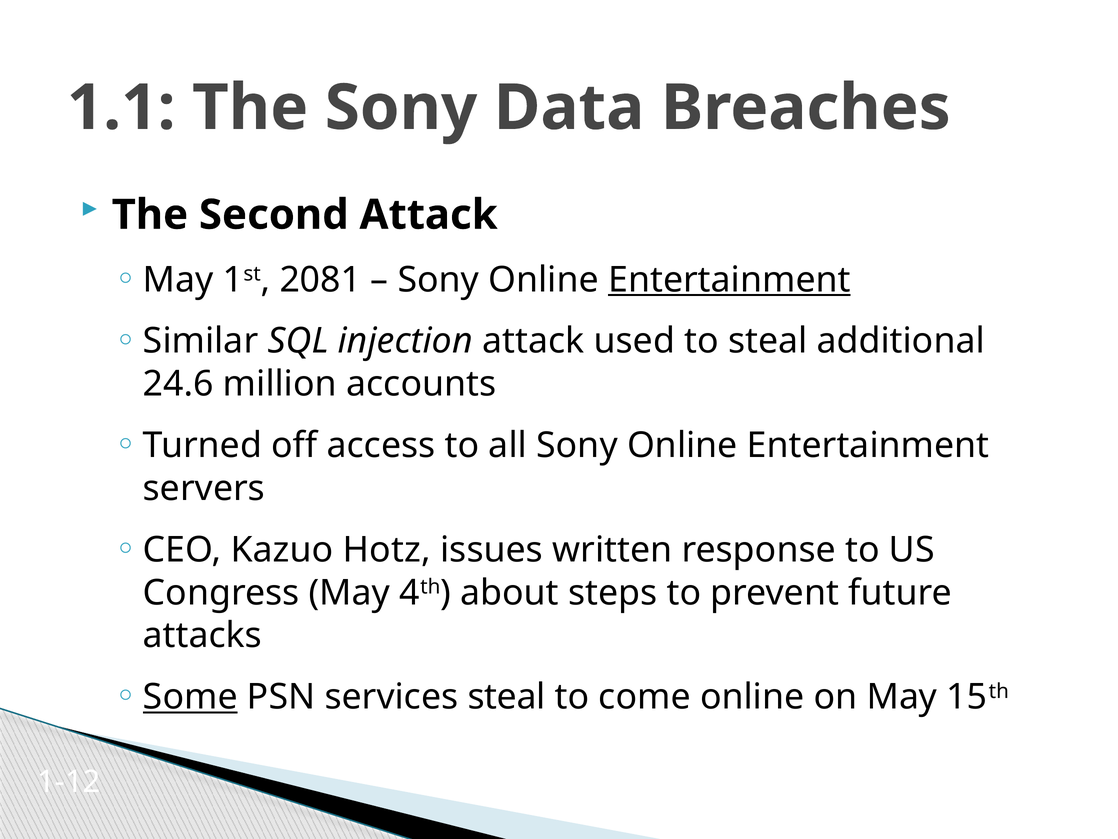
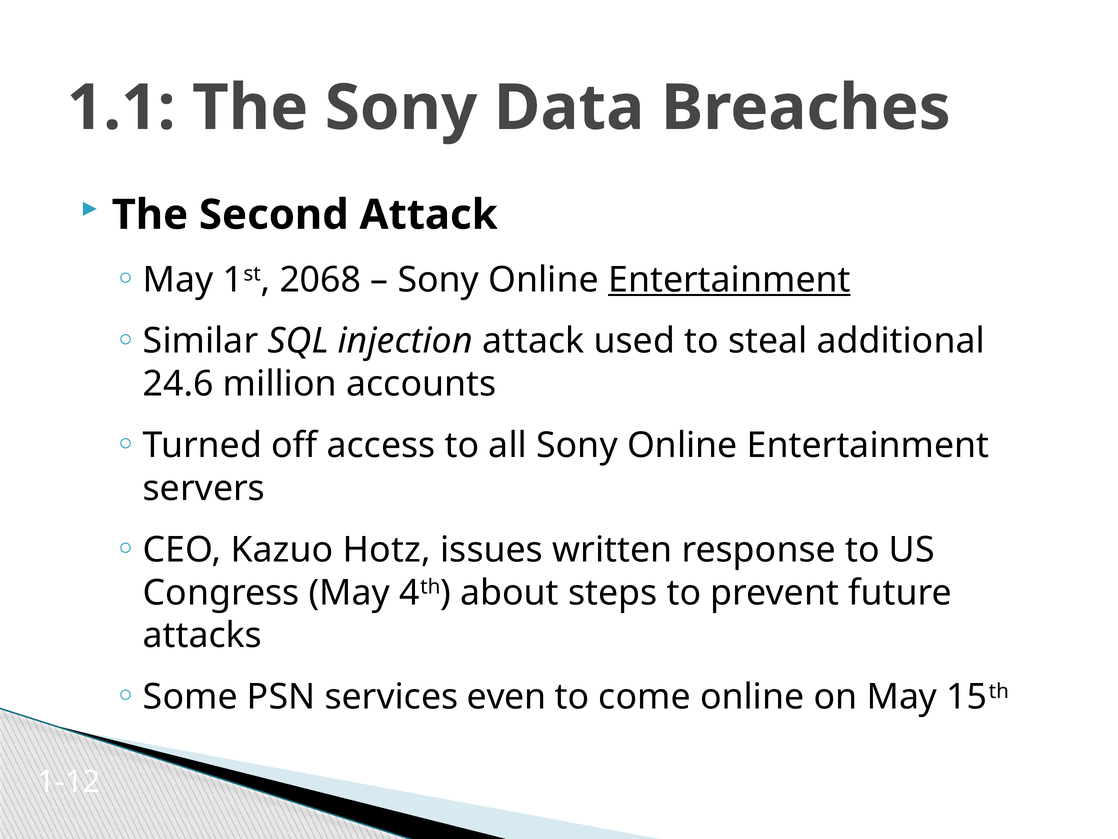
2081: 2081 -> 2068 (320, 280)
Some underline: present -> none (190, 697)
services steal: steal -> even (507, 697)
